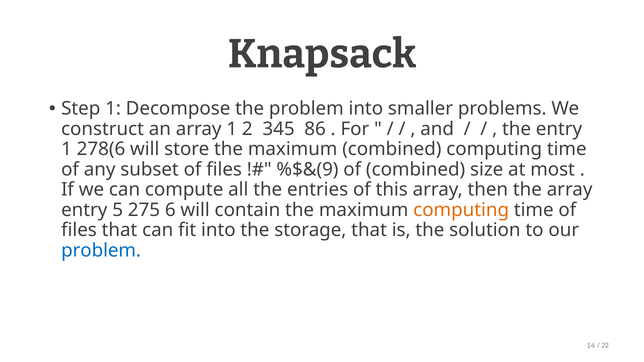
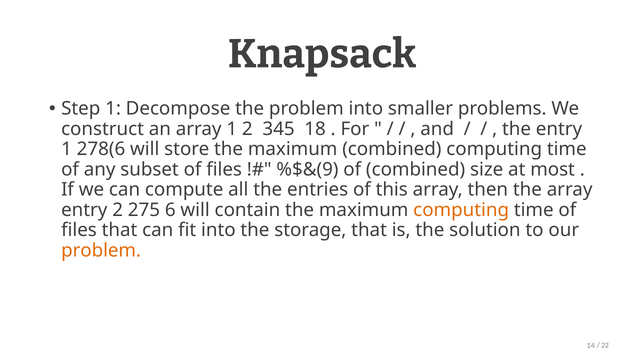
86: 86 -> 18 (315, 129)
entry 5: 5 -> 2 (118, 210)
problem colour: blue -> orange (101, 251)
